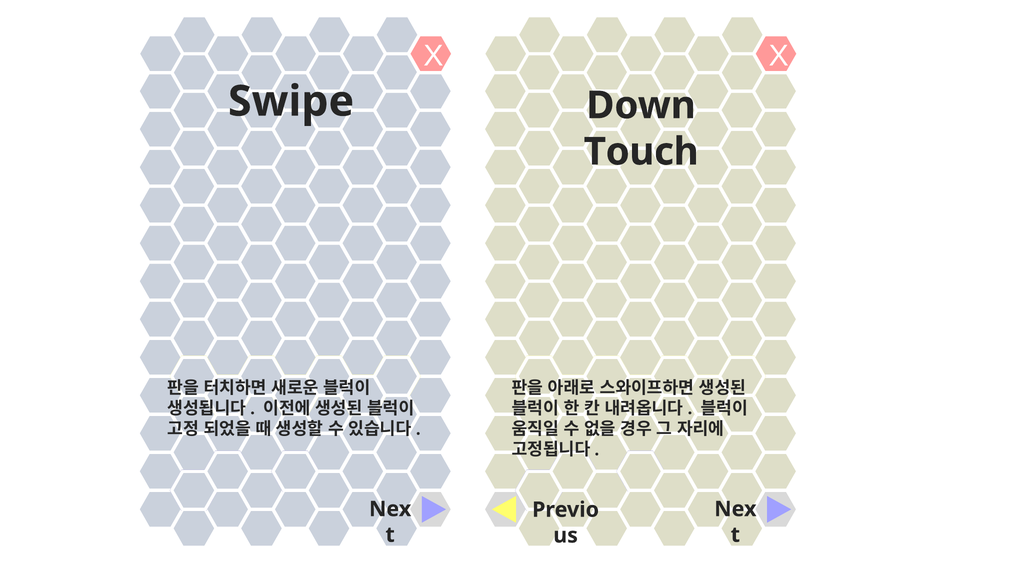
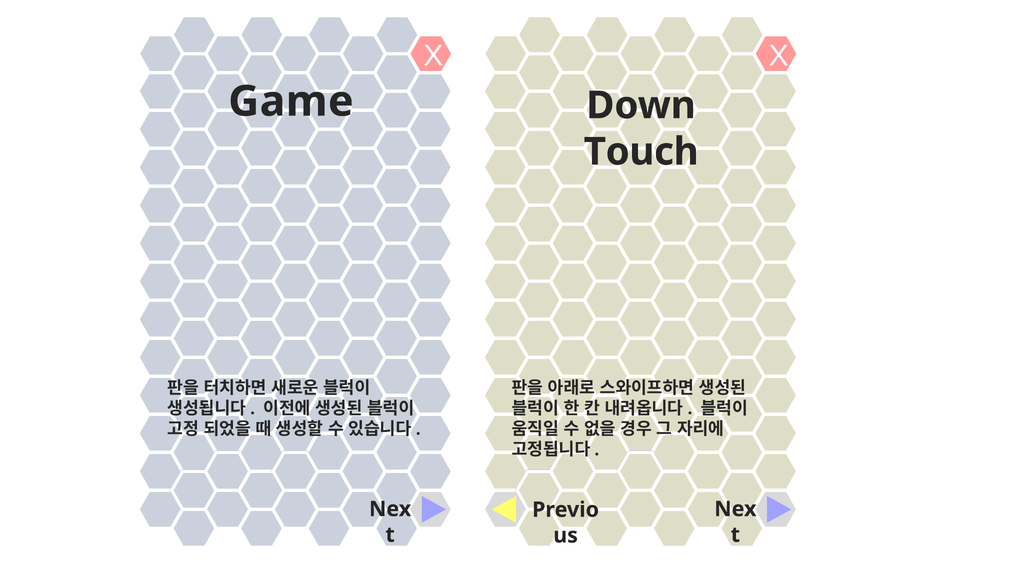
Swipe: Swipe -> Game (291, 101)
